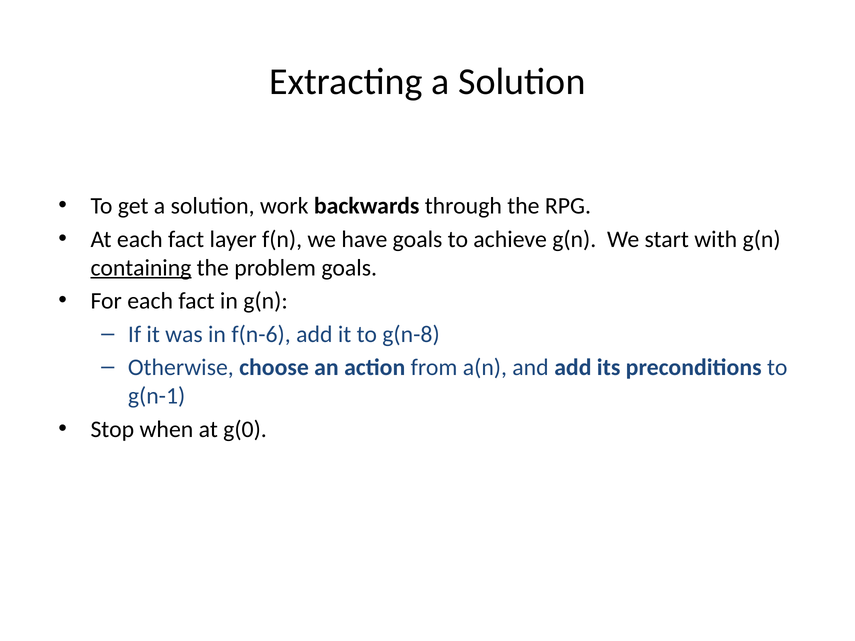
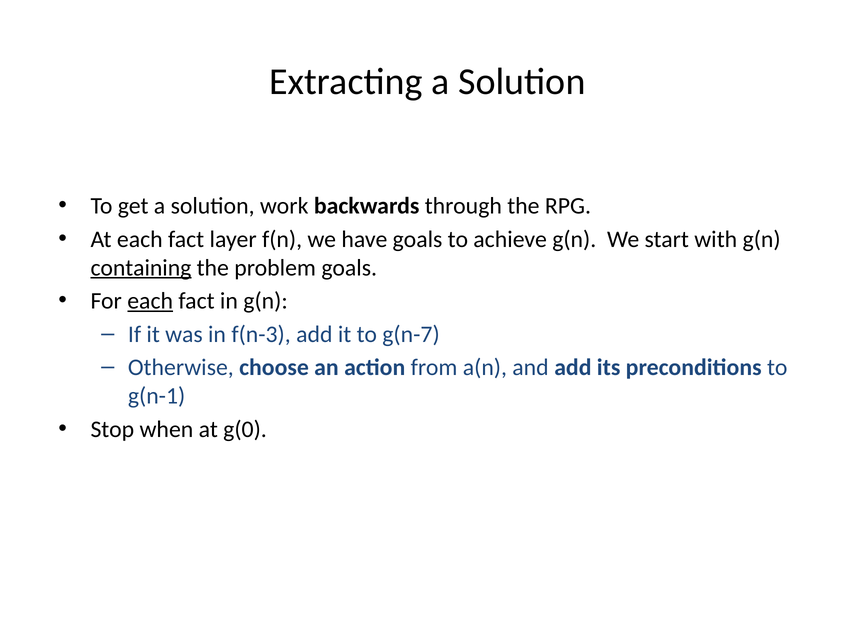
each underline: none -> present (150, 301)
f(n-6: f(n-6 -> f(n-3 (261, 334)
g(n-8: g(n-8 -> g(n-7 (411, 334)
